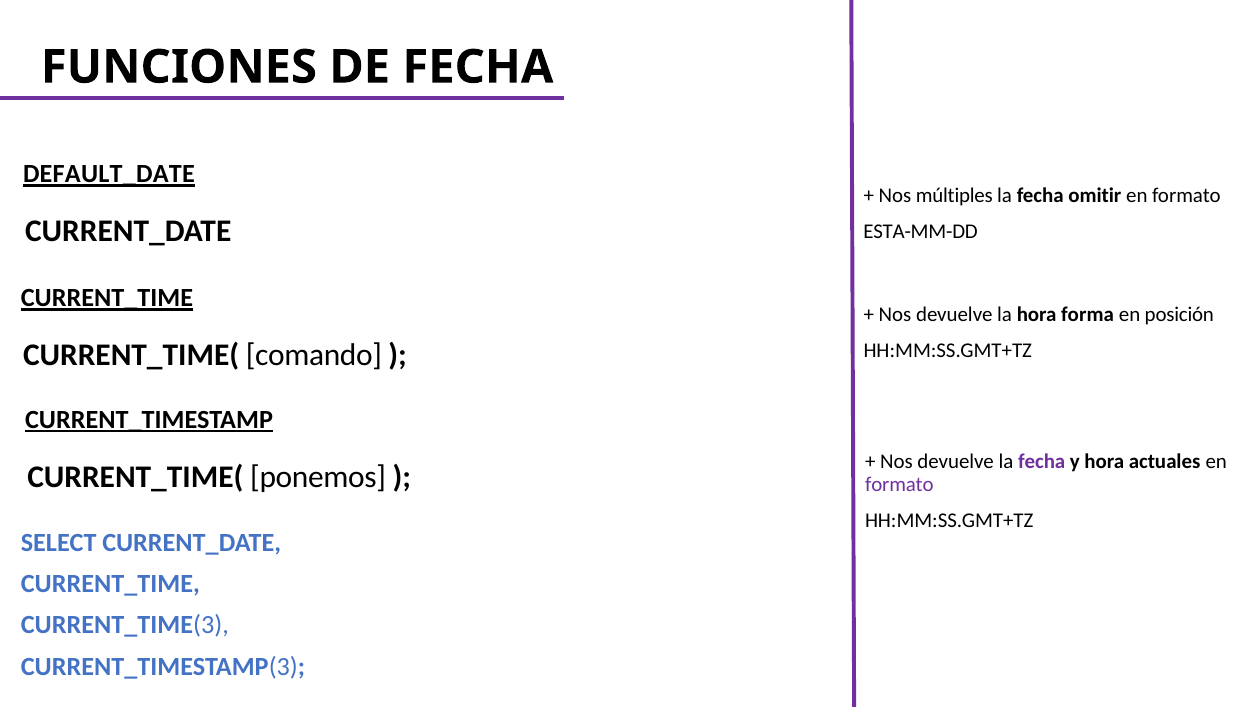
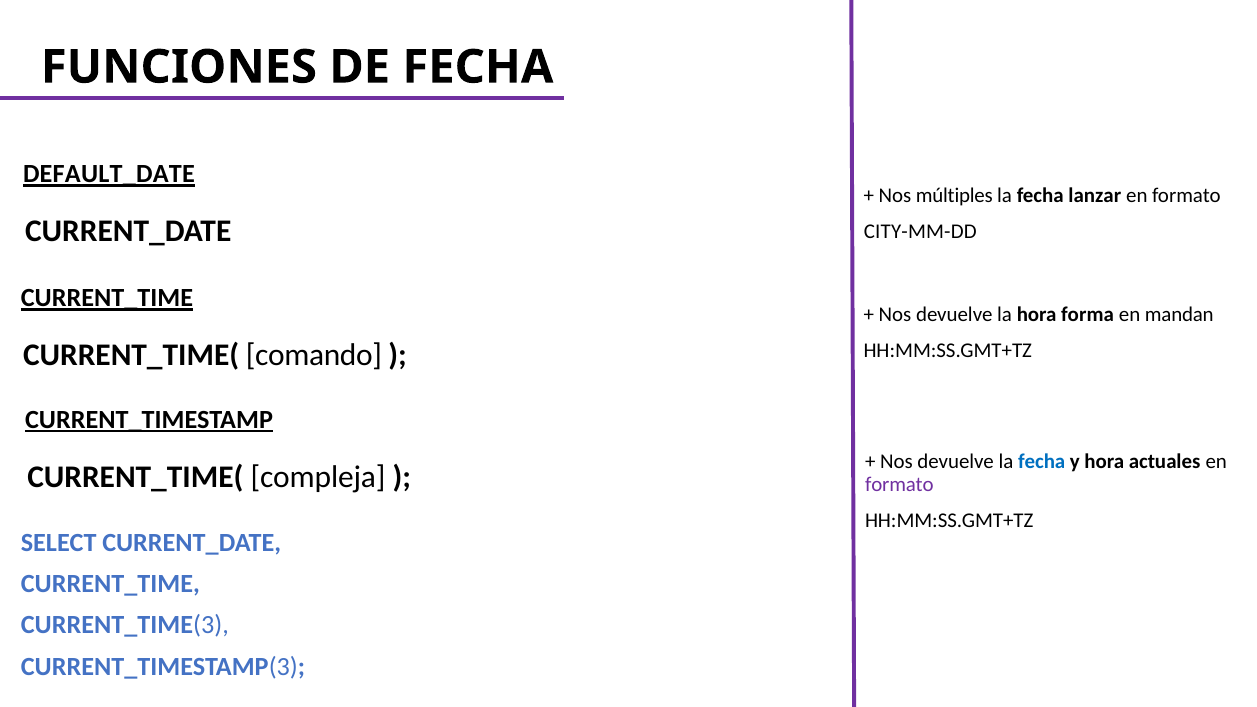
omitir: omitir -> lanzar (1095, 196)
ESTA-MM-DD: ESTA-MM-DD -> CITY-MM-DD (920, 232)
posición: posición -> mandan (1179, 315)
fecha colour: purple -> blue (1042, 462)
ponemos: ponemos -> compleja (318, 477)
